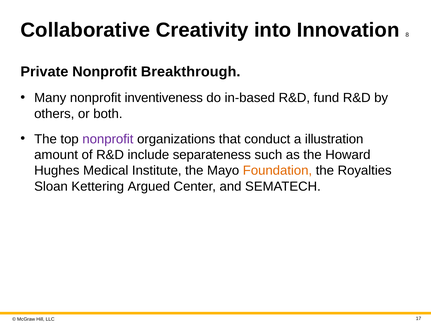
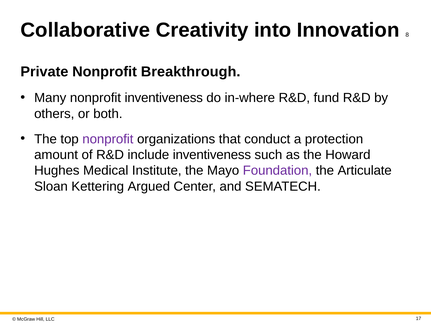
in-based: in-based -> in-where (250, 98)
illustration: illustration -> protection (334, 139)
include separateness: separateness -> inventiveness (212, 155)
Foundation colour: orange -> purple (277, 171)
Royalties: Royalties -> Articulate (365, 171)
